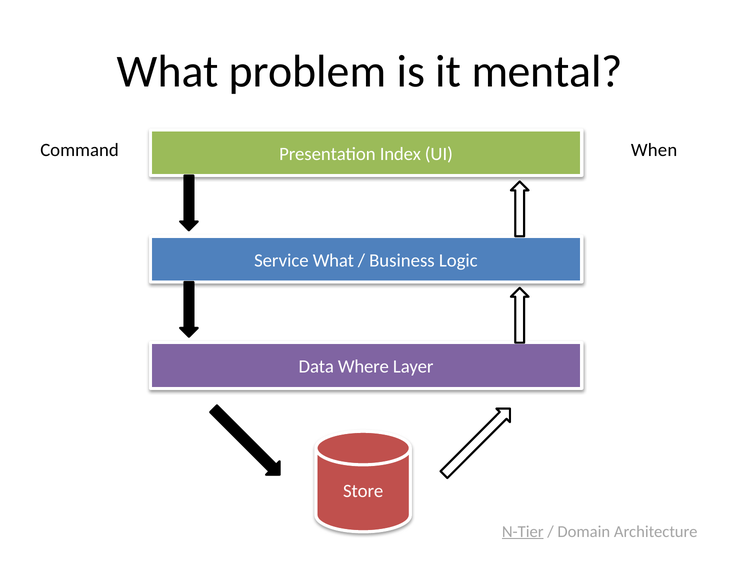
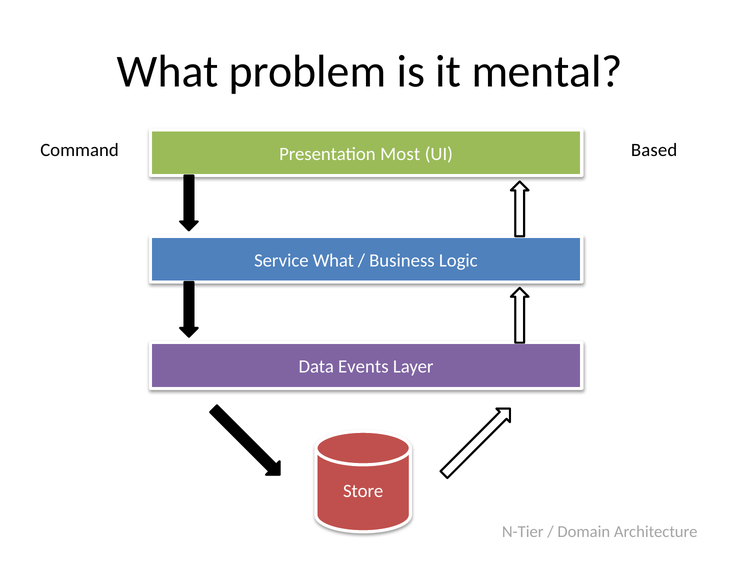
When: When -> Based (654, 150)
Index: Index -> Most (400, 154)
Where: Where -> Events (363, 366)
N-Tier underline: present -> none (523, 531)
